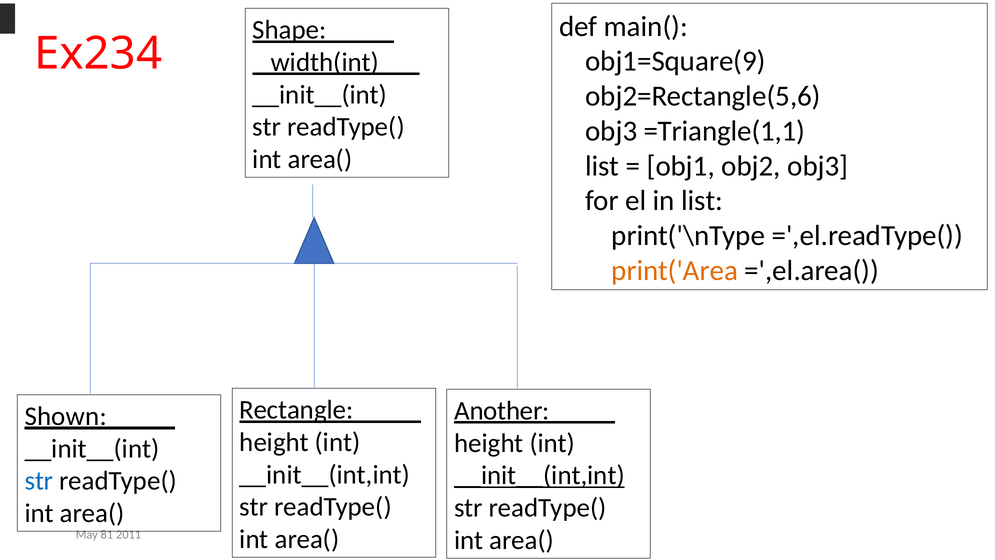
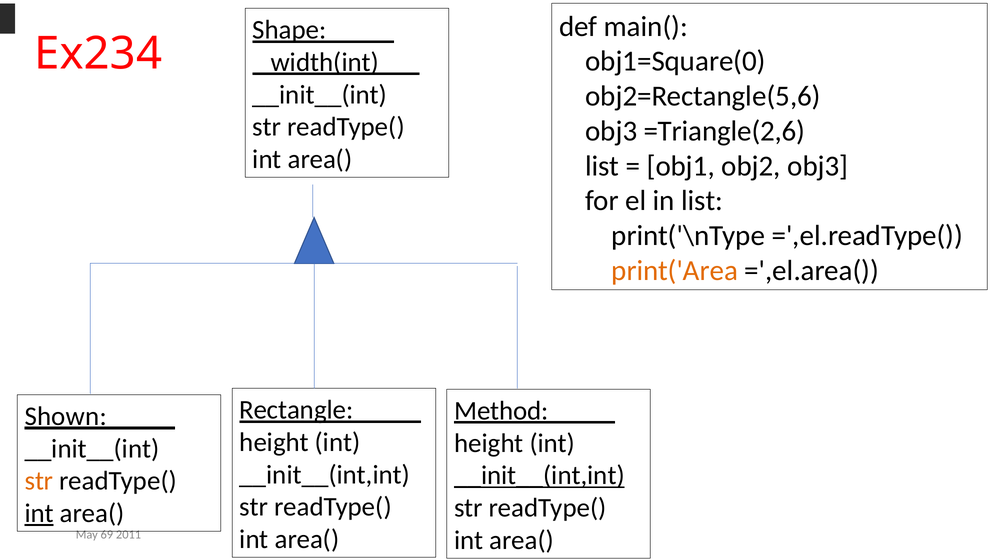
obj1=Square(9: obj1=Square(9 -> obj1=Square(0 (675, 61)
=Triangle(1,1: =Triangle(1,1 -> =Triangle(2,6 (724, 131)
Another:_____: Another:_____ -> Method:_____ (535, 411)
str colour: blue -> orange (39, 481)
int underline: none -> present (39, 513)
81: 81 -> 69 (107, 534)
